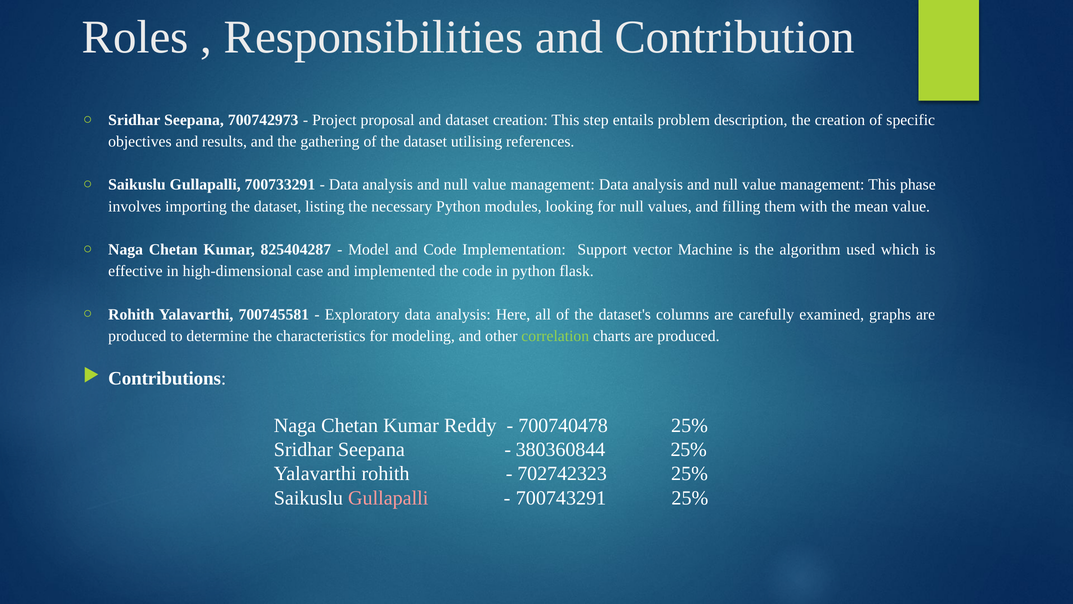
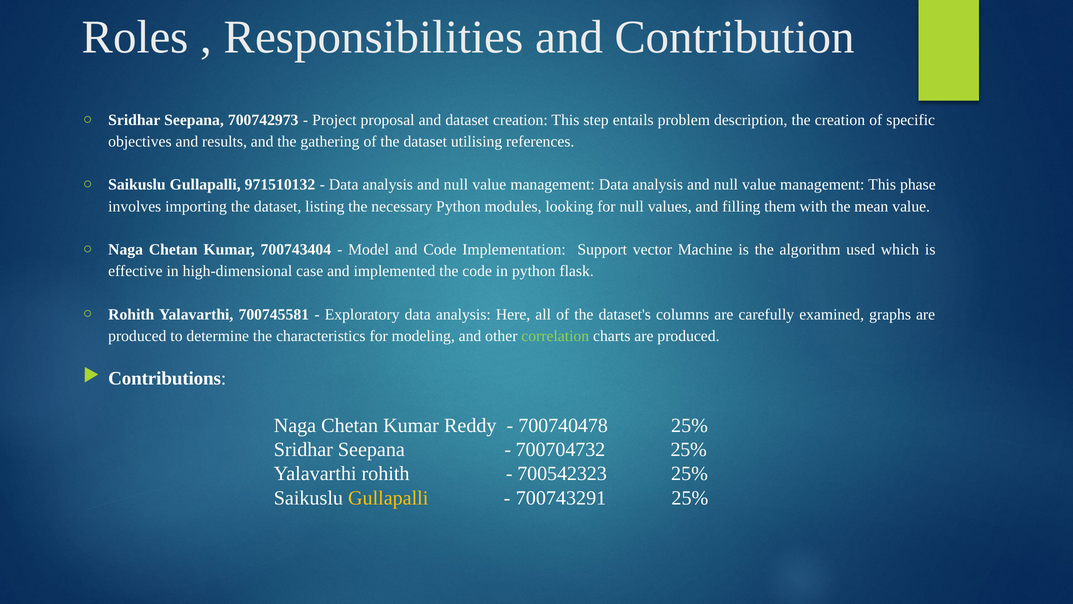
700733291: 700733291 -> 971510132 (280, 185)
825404287: 825404287 -> 700743404 (296, 249)
380360844: 380360844 -> 700704732 (560, 449)
702742323: 702742323 -> 700542323 (562, 473)
Gullapalli colour: pink -> yellow (388, 498)
